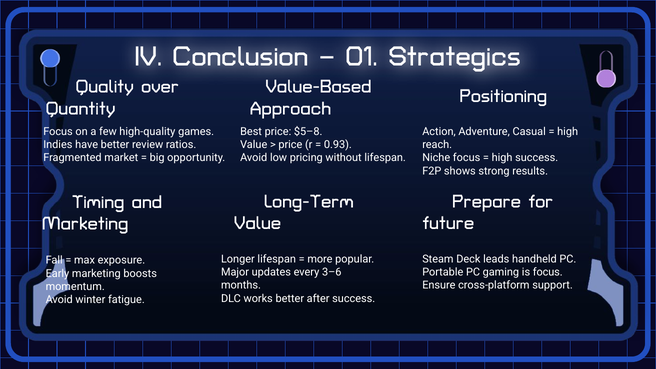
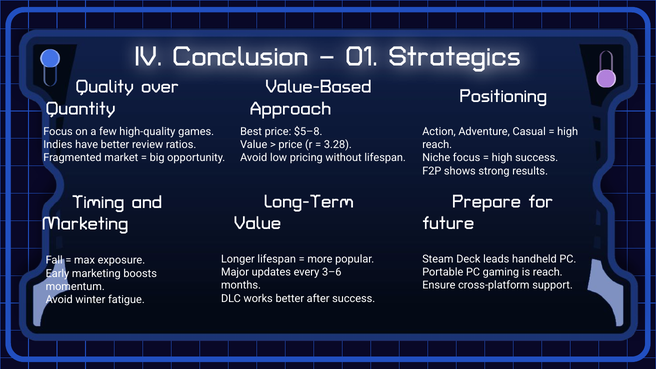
0.93: 0.93 -> 3.28 (338, 145)
is focus: focus -> reach (548, 272)
